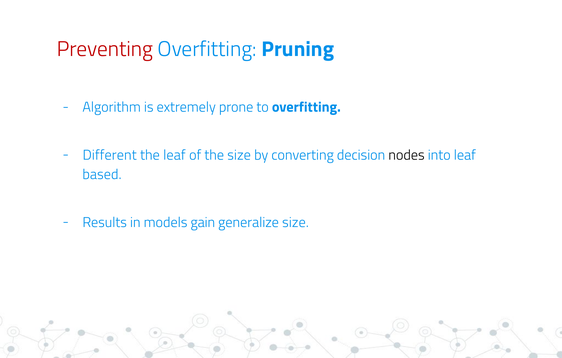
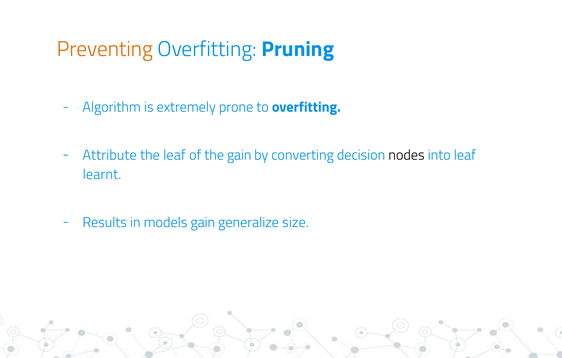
Preventing colour: red -> orange (105, 49)
Different: Different -> Attribute (110, 155)
the size: size -> gain (239, 155)
based: based -> learnt (102, 174)
